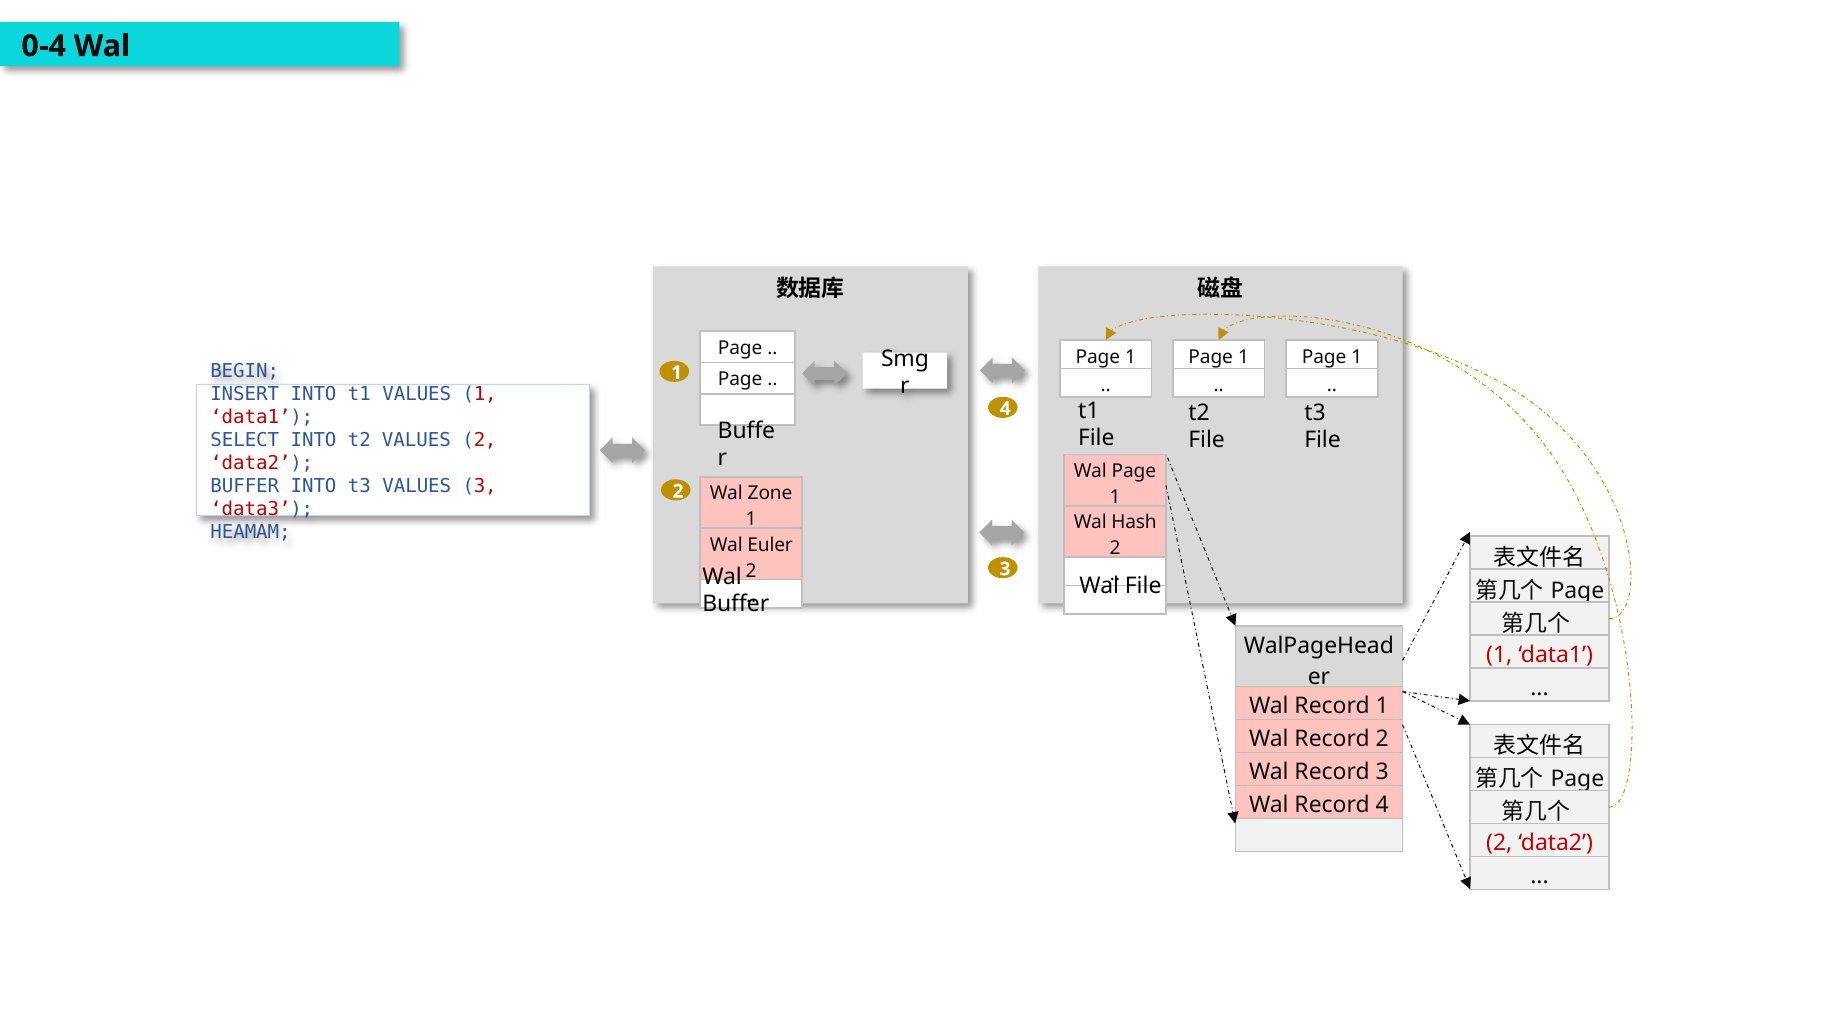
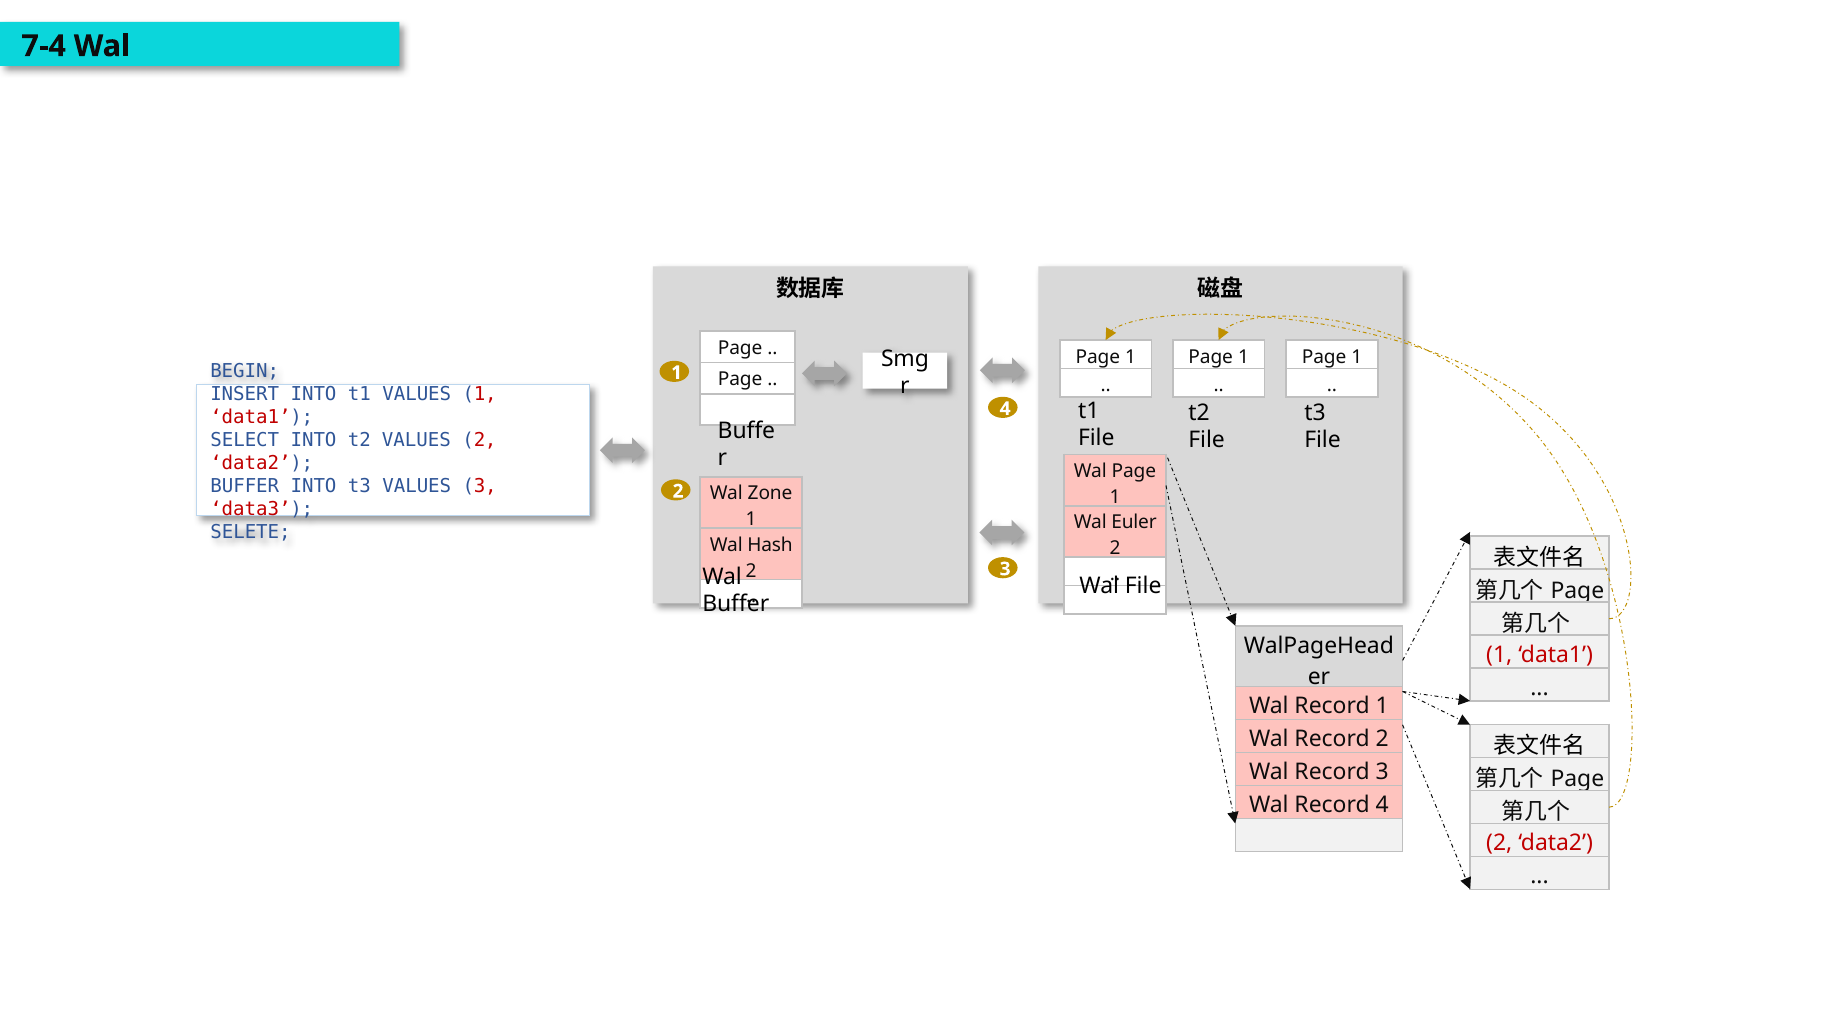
0-4: 0-4 -> 7-4 (44, 46)
Hash: Hash -> Euler (1134, 523)
HEAMAM: HEAMAM -> SELETE (251, 532)
Euler: Euler -> Hash (770, 545)
